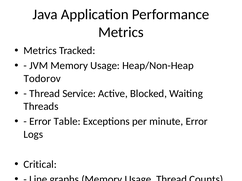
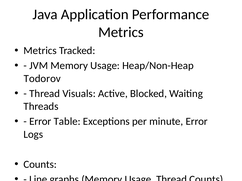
Service: Service -> Visuals (79, 94)
Critical: Critical -> Counts (40, 165)
